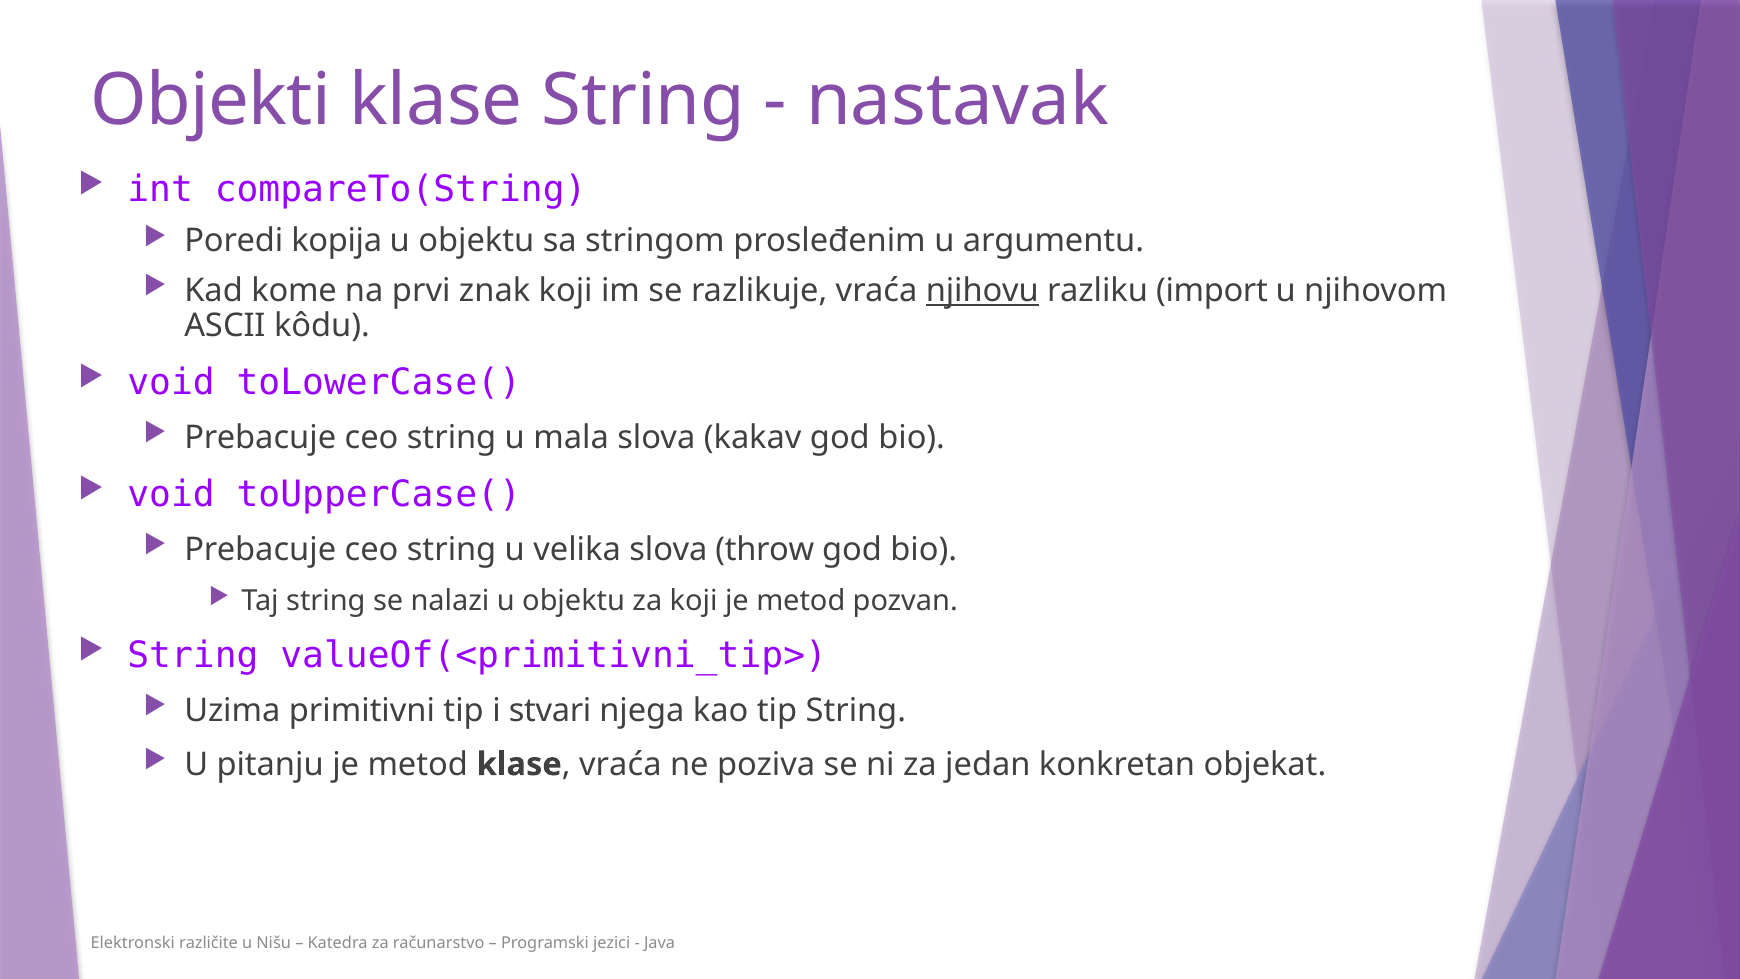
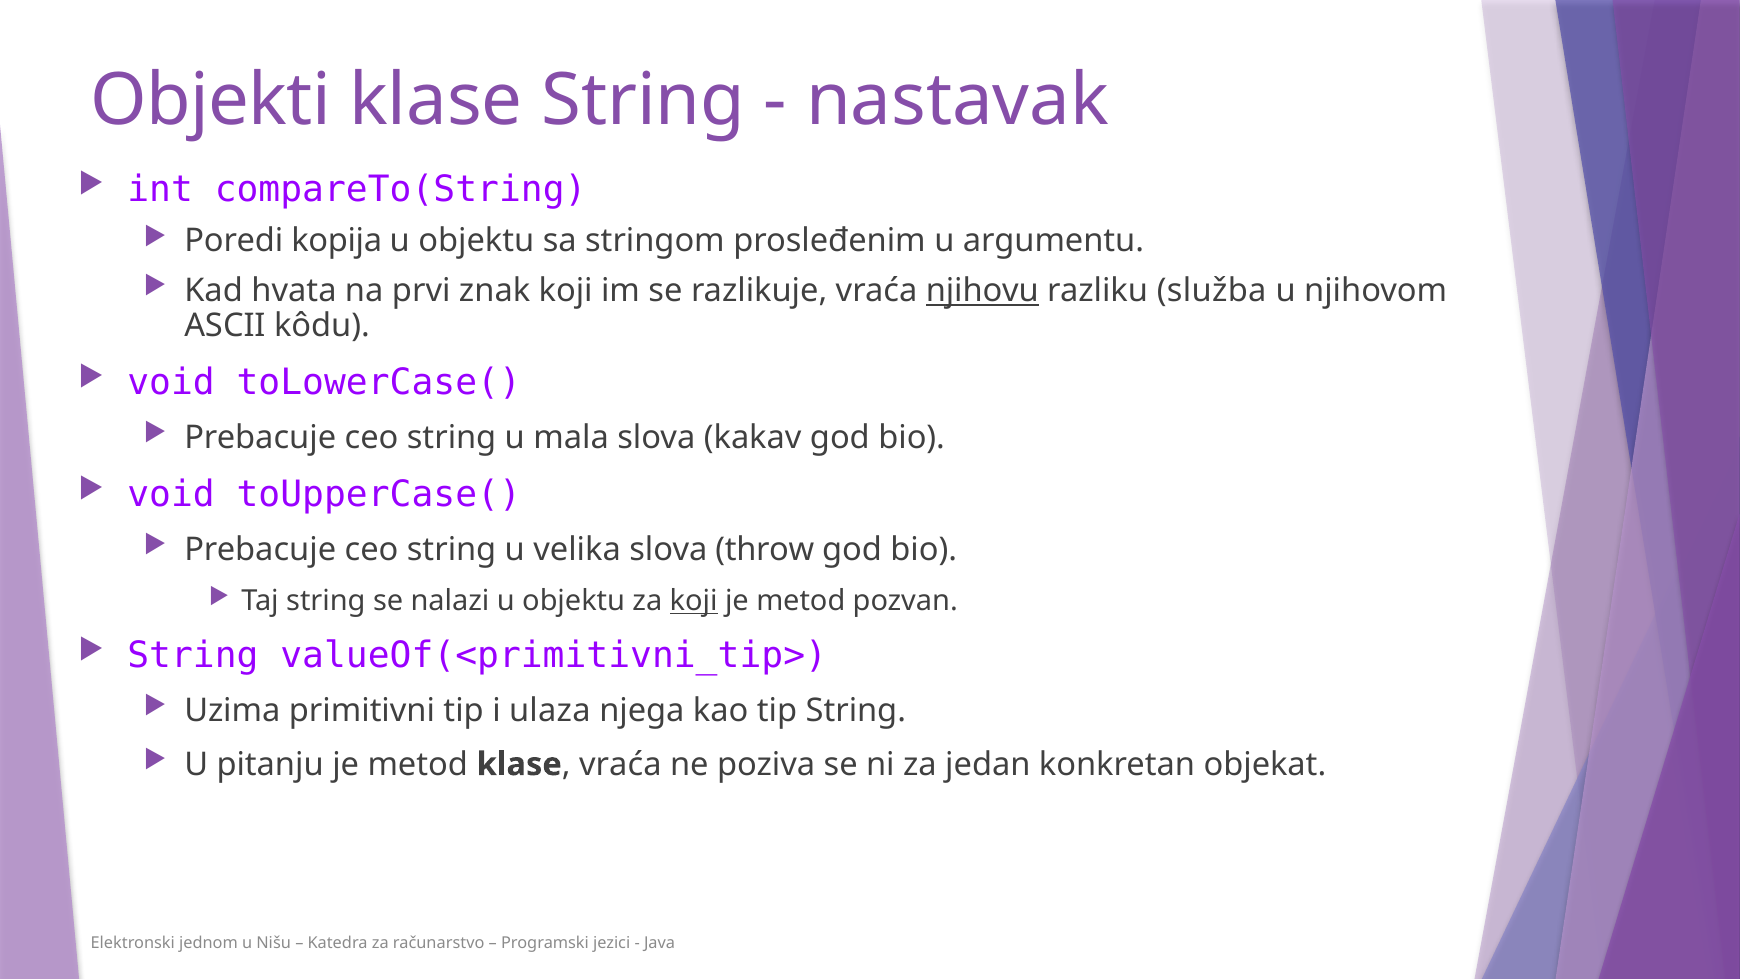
kome: kome -> hvata (294, 291)
import: import -> služba (1212, 291)
koji underline: none -> present (694, 601)
stvari: stvari -> ulaza (550, 711)
različite: različite -> jednom (208, 942)
